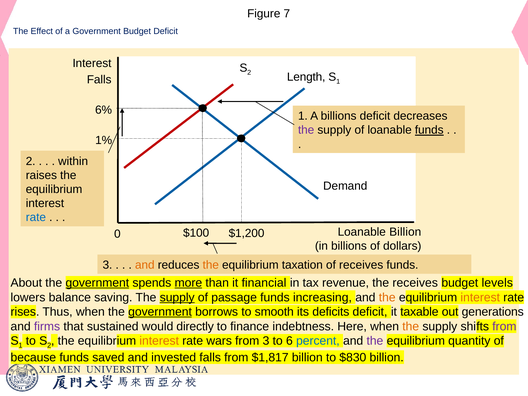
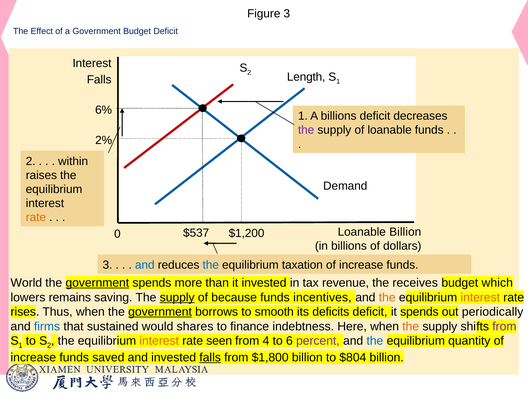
Figure 7: 7 -> 3 (287, 14)
funds underline: present -> none (429, 130)
1%: 1% -> 2% (104, 140)
rate colour: blue -> orange (36, 217)
$100: $100 -> $537 (196, 233)
and colour: orange -> blue (145, 265)
the colour: orange -> blue (211, 265)
receives: receives -> increase (361, 265)
About: About -> World (26, 283)
more underline: present -> none (188, 283)
it financial: financial -> invested (264, 283)
levels: levels -> which (497, 283)
balance: balance -> remains (70, 297)
passage: passage -> because (234, 297)
increasing: increasing -> incentives (322, 297)
it taxable: taxable -> spends (419, 312)
generations: generations -> periodically (493, 312)
firms colour: purple -> blue (47, 326)
directly: directly -> shares (195, 326)
wars: wars -> seen (219, 341)
from 3: 3 -> 4 (266, 341)
percent colour: blue -> purple (318, 341)
the colour: purple -> blue (375, 341)
because: because -> increase (33, 357)
falls underline: none -> present (210, 357)
$1,817: $1,817 -> $1,800 (270, 357)
$830: $830 -> $804 (353, 357)
